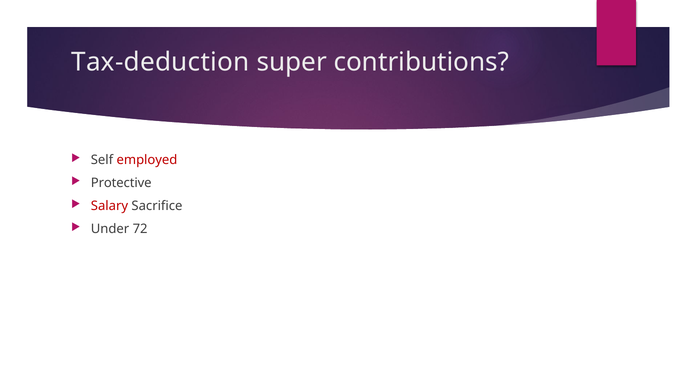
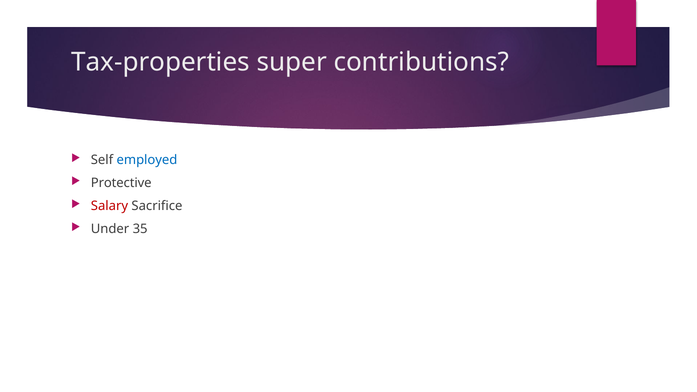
Tax-deduction: Tax-deduction -> Tax-properties (161, 62)
employed colour: red -> blue (147, 160)
72: 72 -> 35 (140, 229)
